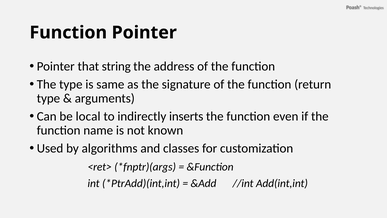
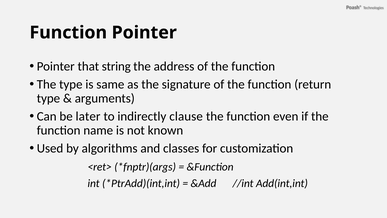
local: local -> later (88, 116)
inserts: inserts -> clause (186, 116)
